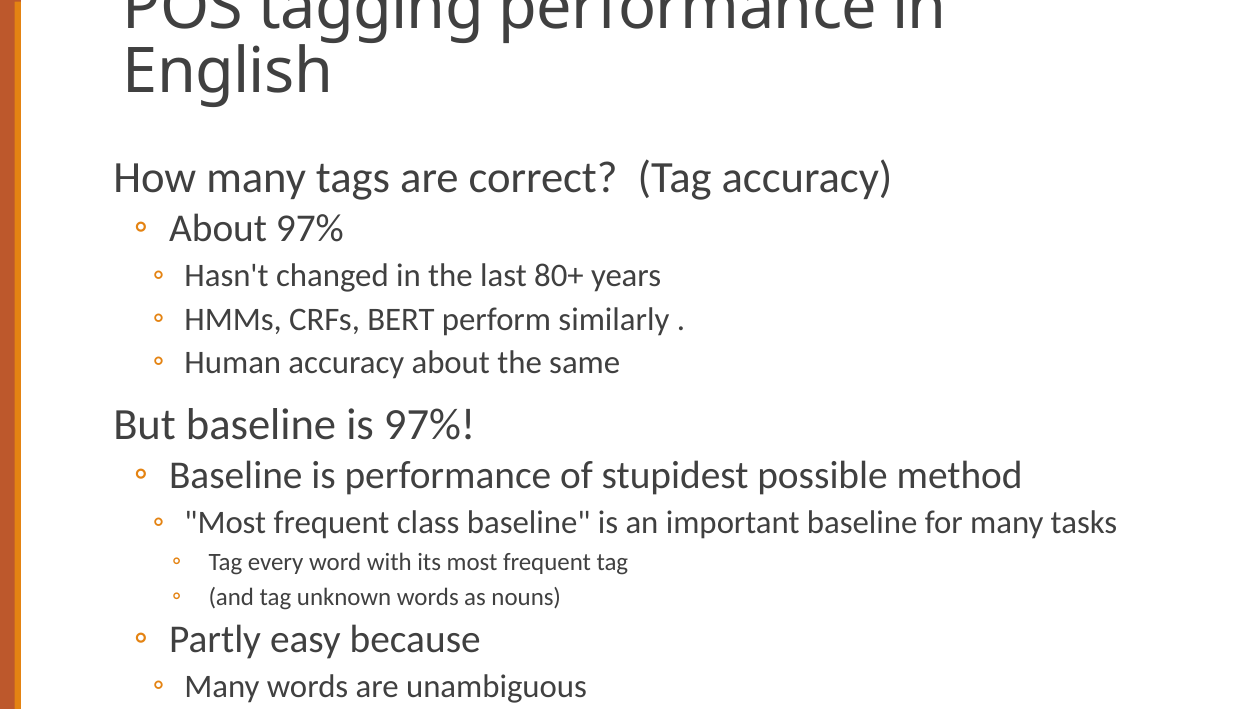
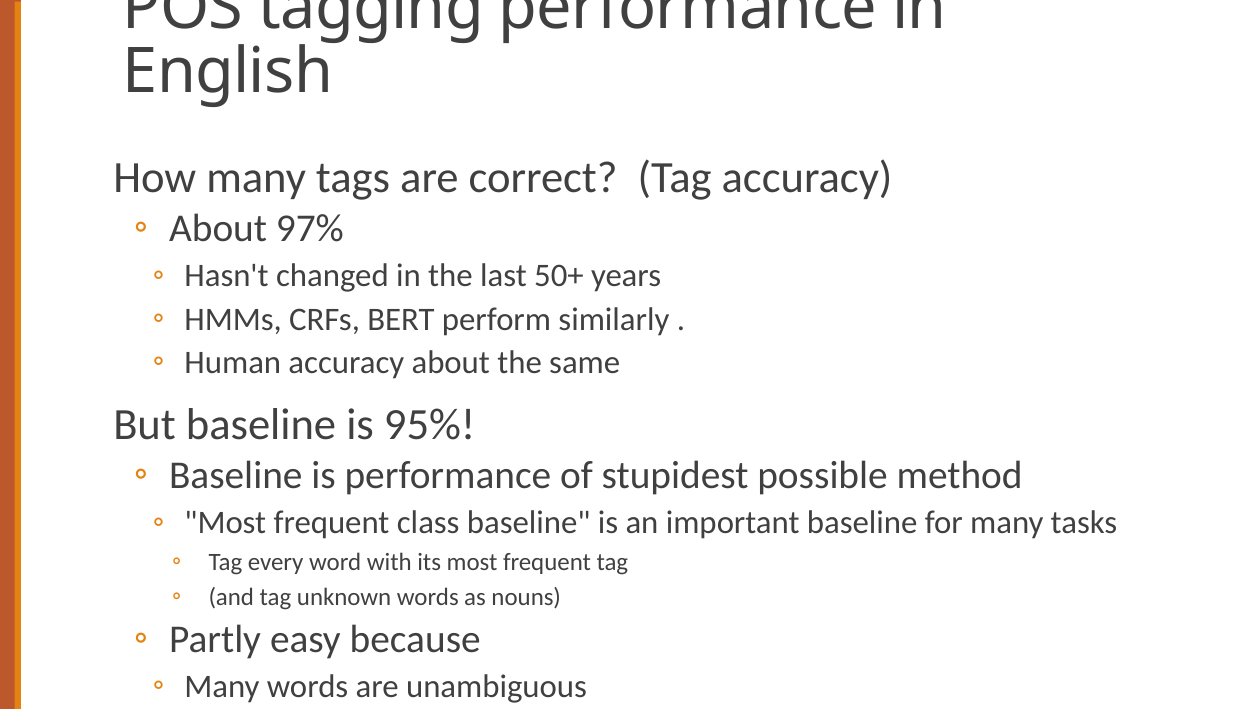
80+: 80+ -> 50+ (559, 276)
is 97%: 97% -> 95% (430, 425)
